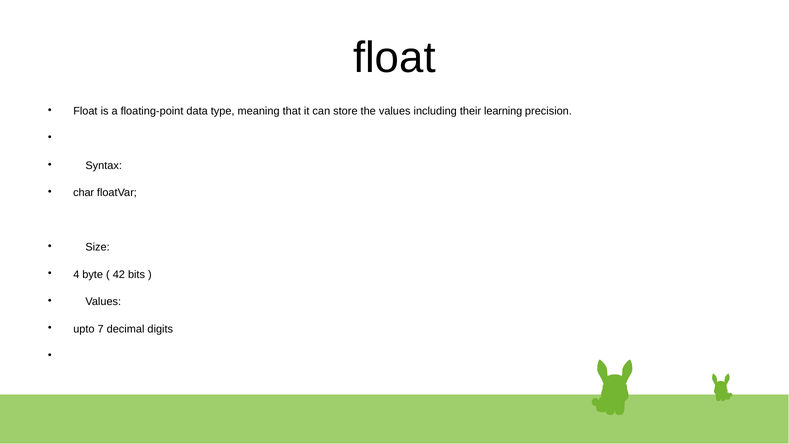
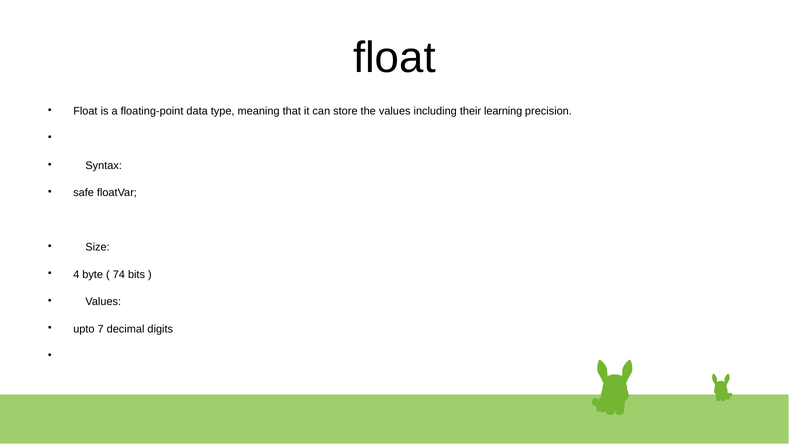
char: char -> safe (84, 193)
42: 42 -> 74 (119, 274)
